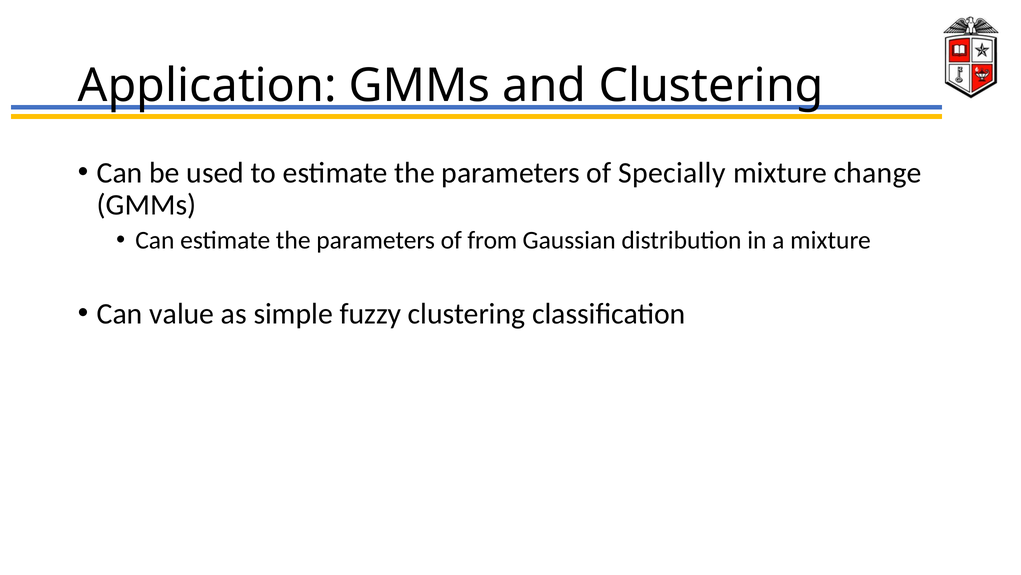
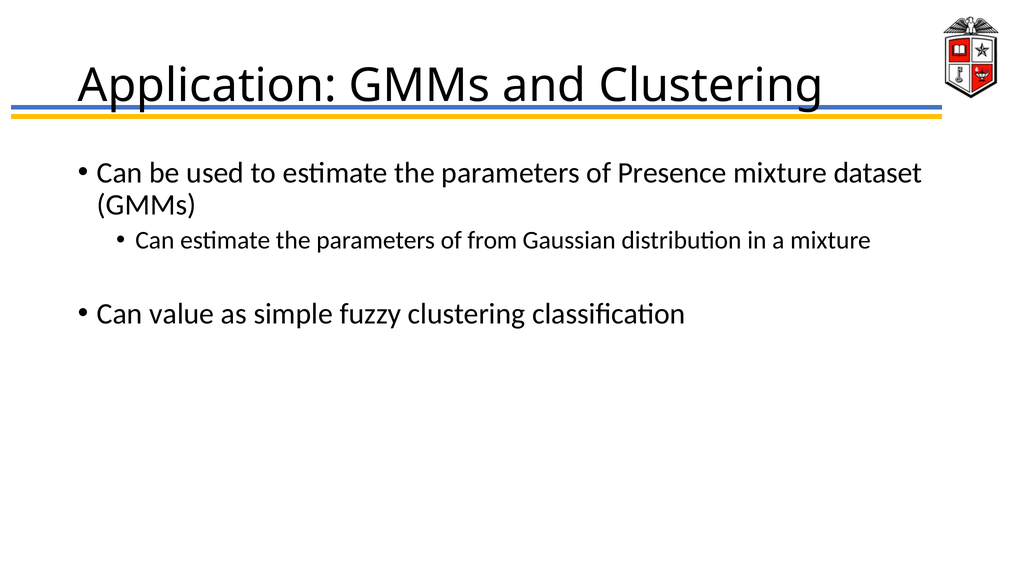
Specially: Specially -> Presence (672, 173)
change: change -> dataset (878, 173)
